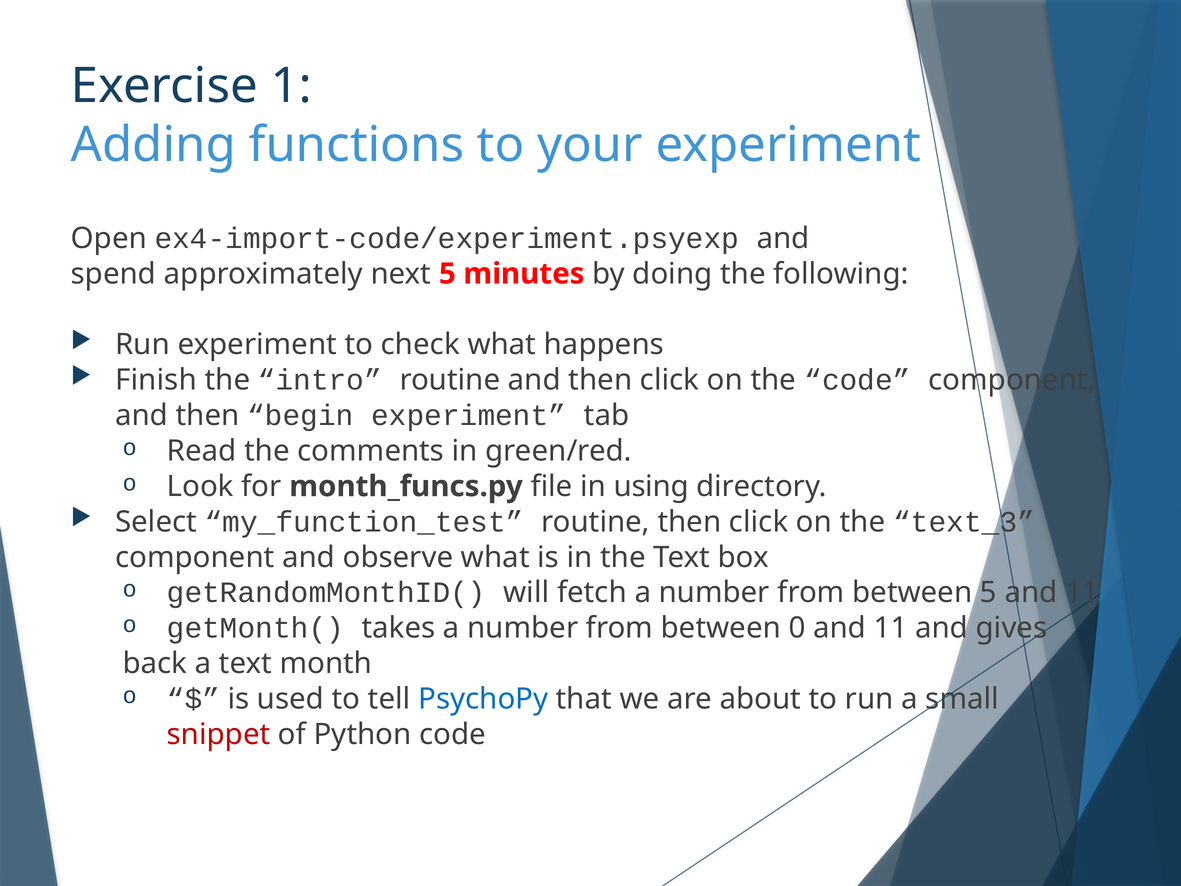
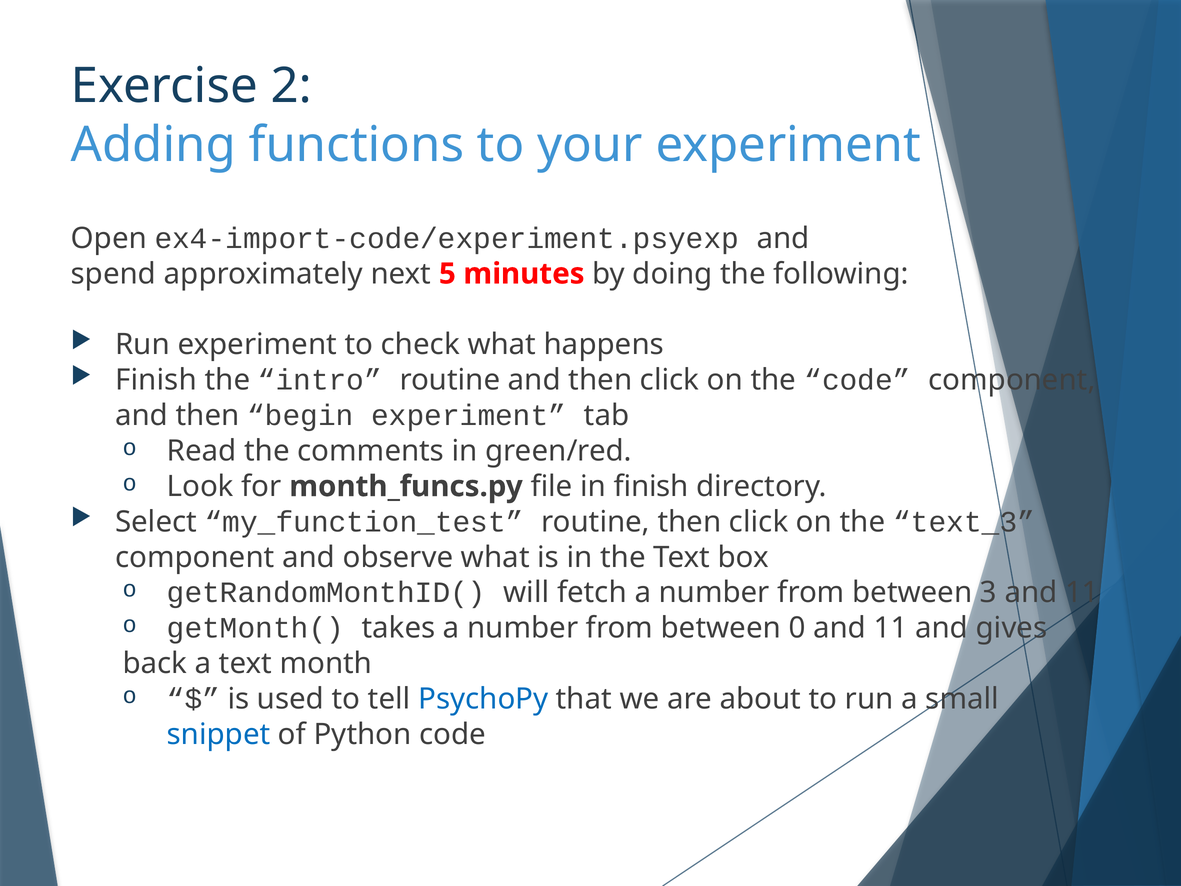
1: 1 -> 2 (291, 86)
in using: using -> finish (651, 486)
between 5: 5 -> 3 (988, 593)
snippet colour: red -> blue (219, 734)
